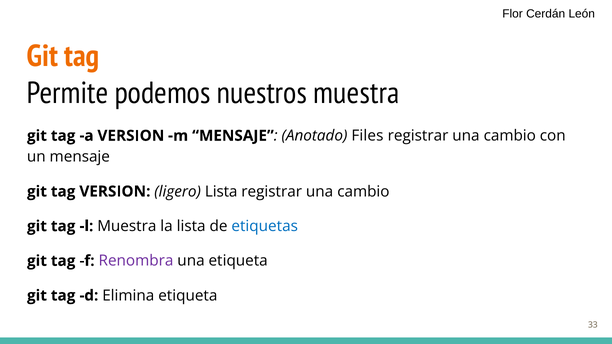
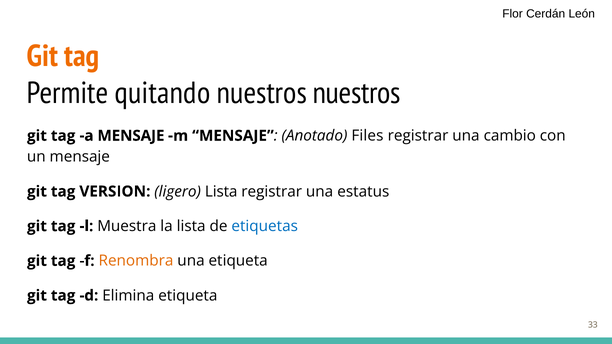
podemos: podemos -> quitando (162, 93)
nuestros muestra: muestra -> nuestros (357, 93)
a VERSION: VERSION -> MENSAJE (131, 136)
cambio: cambio -> estatus (363, 192)
Renombra colour: purple -> orange (136, 261)
